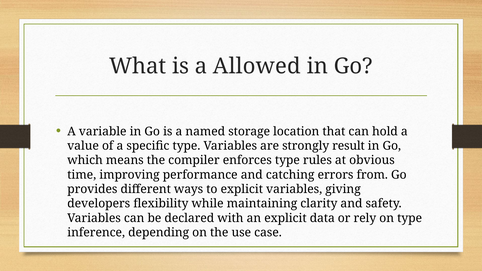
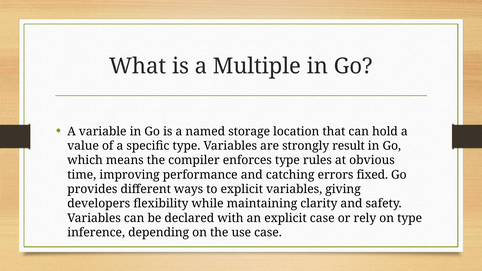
Allowed: Allowed -> Multiple (257, 66)
from: from -> fixed (372, 175)
explicit data: data -> case (322, 218)
